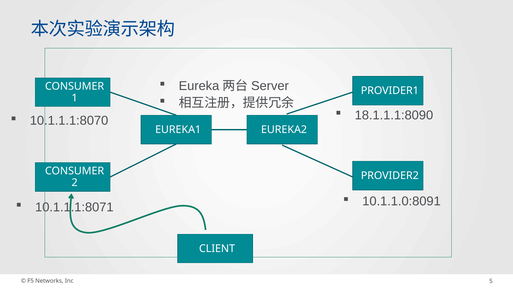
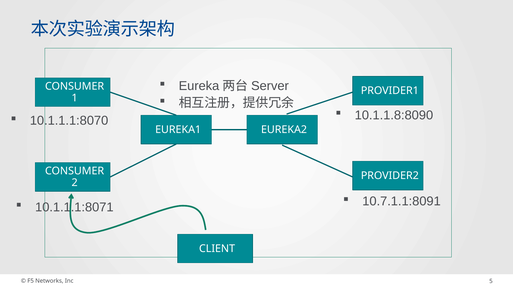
18.1.1.1:8090: 18.1.1.1:8090 -> 10.1.1.8:8090 (394, 115)
10.1.1.0:8091: 10.1.1.0:8091 -> 10.7.1.1:8091 (402, 202)
